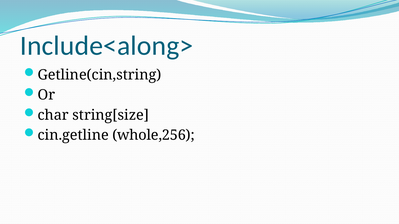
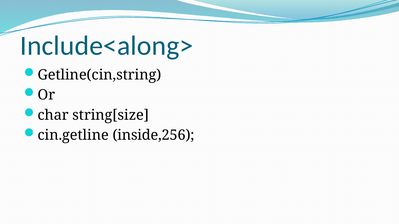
whole,256: whole,256 -> inside,256 (154, 135)
